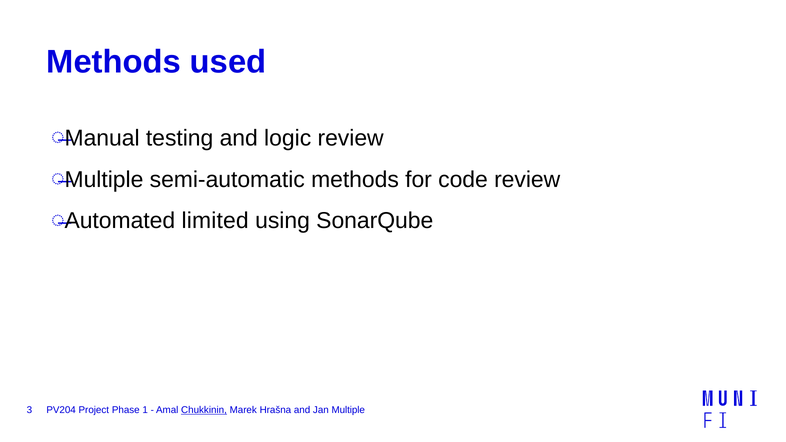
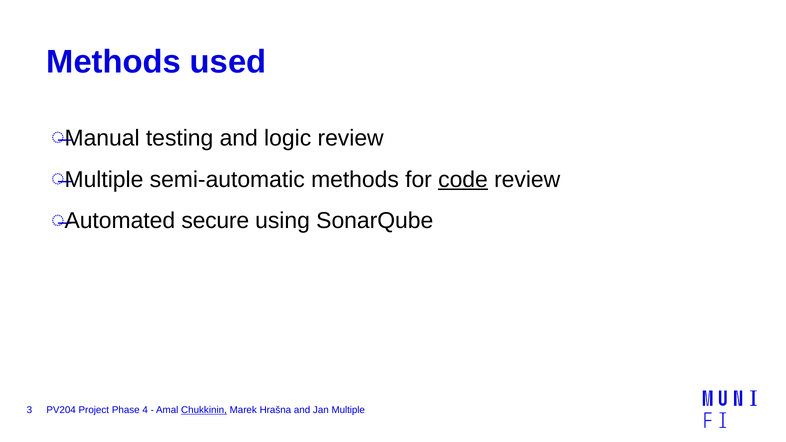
code underline: none -> present (463, 179)
limited: limited -> secure (215, 221)
1: 1 -> 4 (145, 410)
